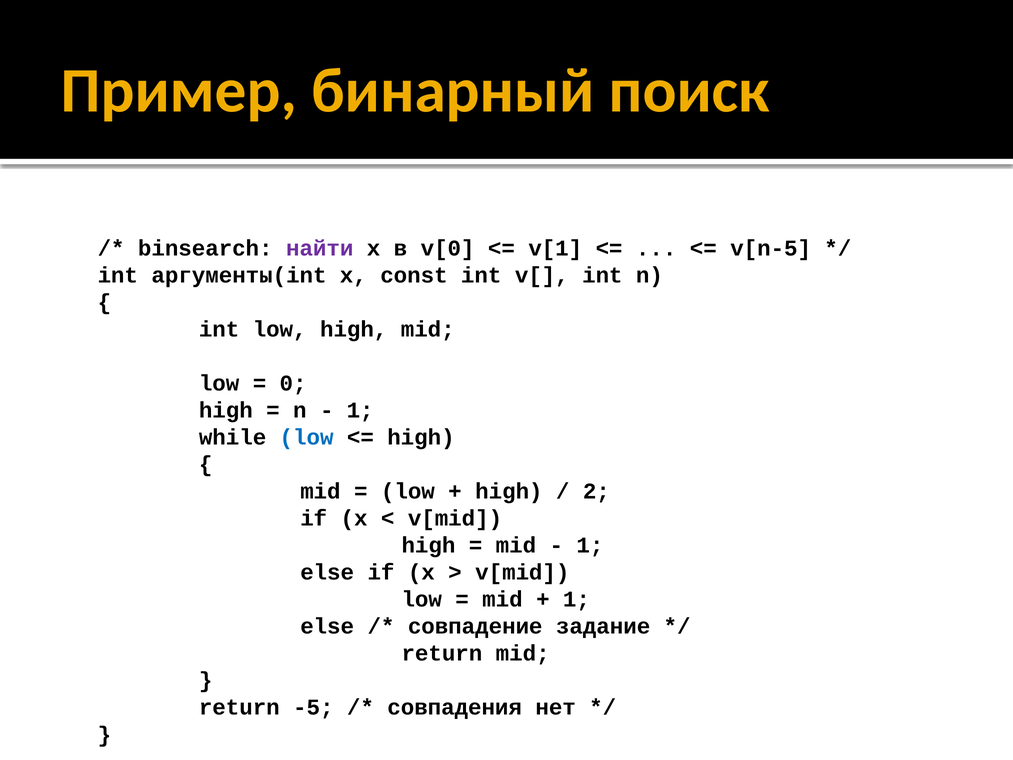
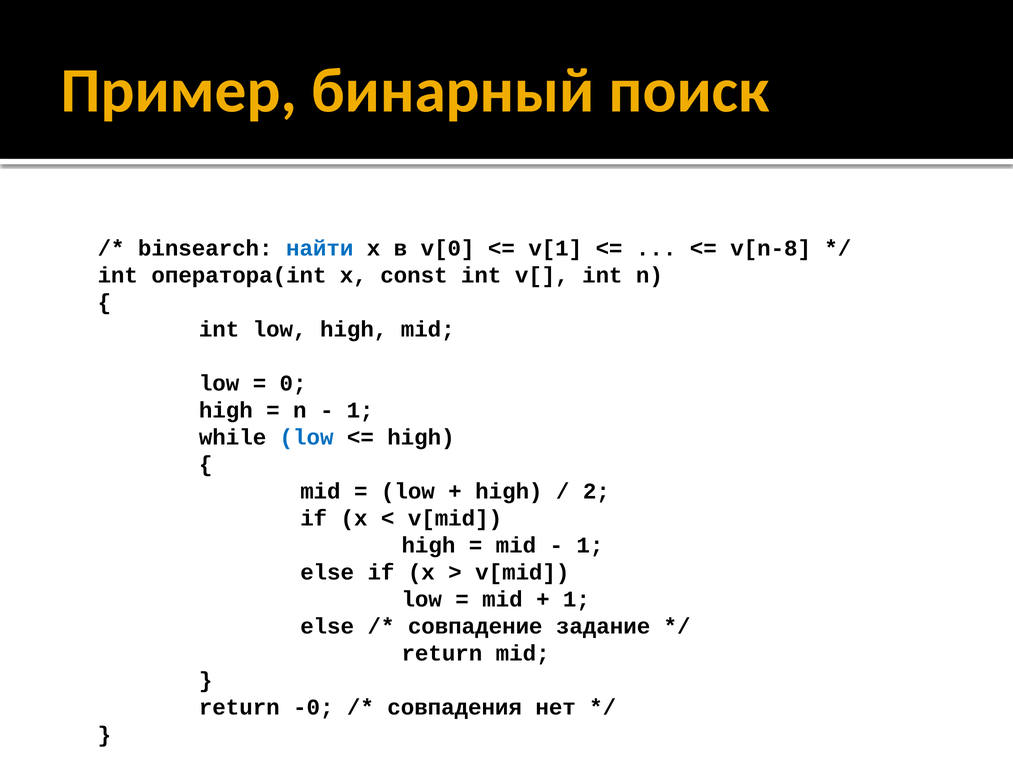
найти colour: purple -> blue (320, 248)
v[n-5: v[n-5 -> v[n-8 (771, 248)
аргументы(int: аргументы(int -> оператора(int (239, 275)
-5: -5 -> -0 (313, 707)
